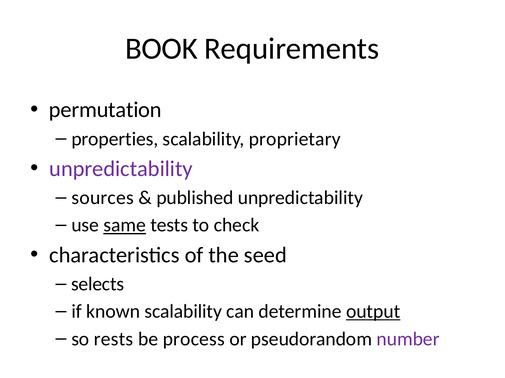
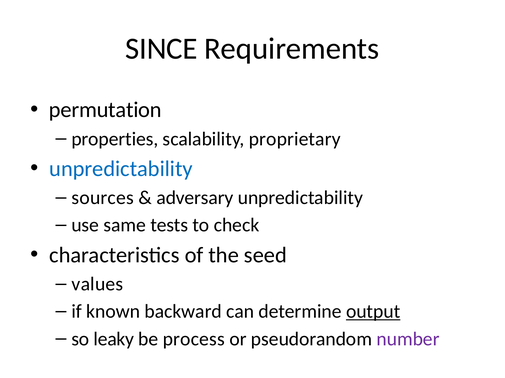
BOOK: BOOK -> SINCE (161, 49)
unpredictability colour: purple -> blue (121, 169)
published: published -> adversary (195, 198)
same underline: present -> none (125, 226)
selects: selects -> values (97, 285)
known scalability: scalability -> backward (183, 312)
rests: rests -> leaky (114, 340)
